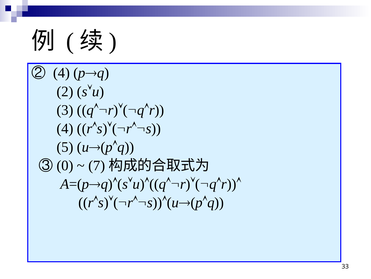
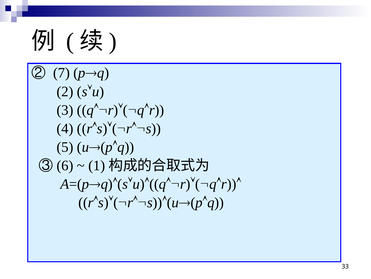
② 4: 4 -> 7 (61, 73)
0: 0 -> 6 (65, 165)
7: 7 -> 1 (97, 165)
